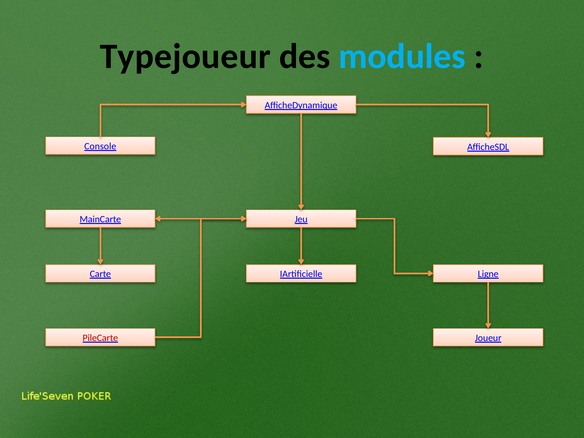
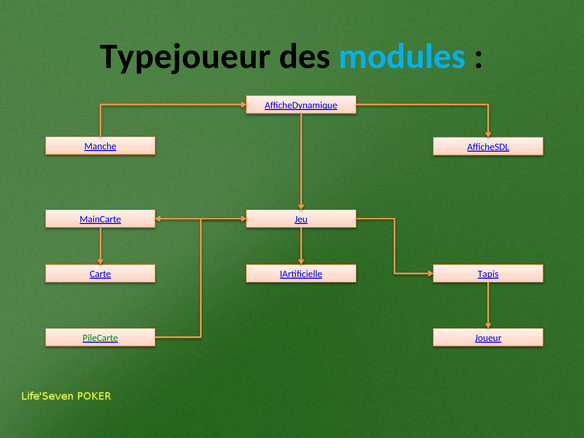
Console: Console -> Manche (100, 146)
Ligne: Ligne -> Tapis (488, 274)
PileCarte colour: red -> green (100, 338)
